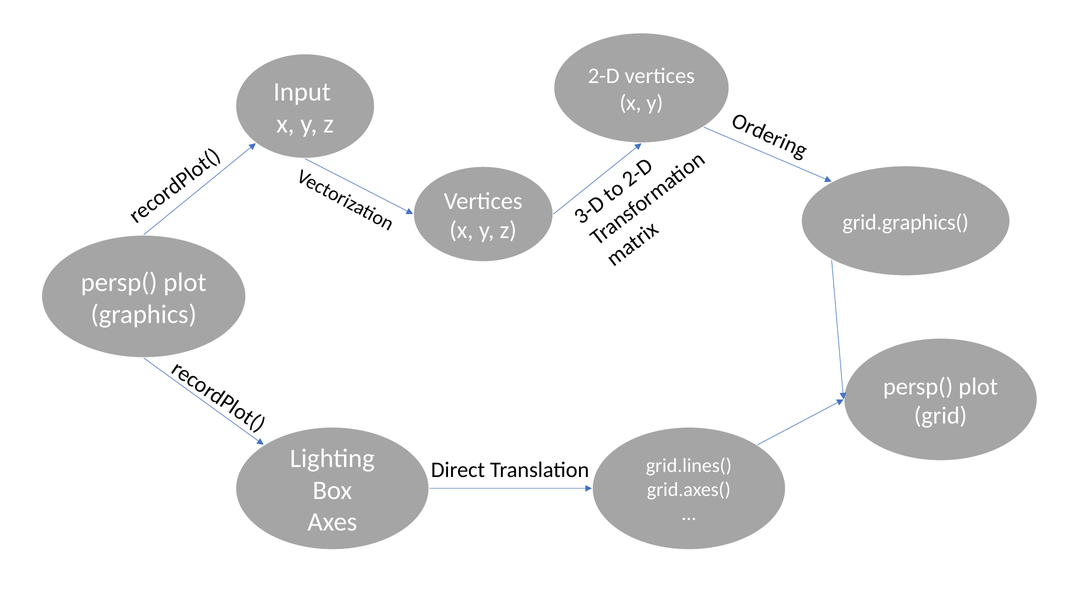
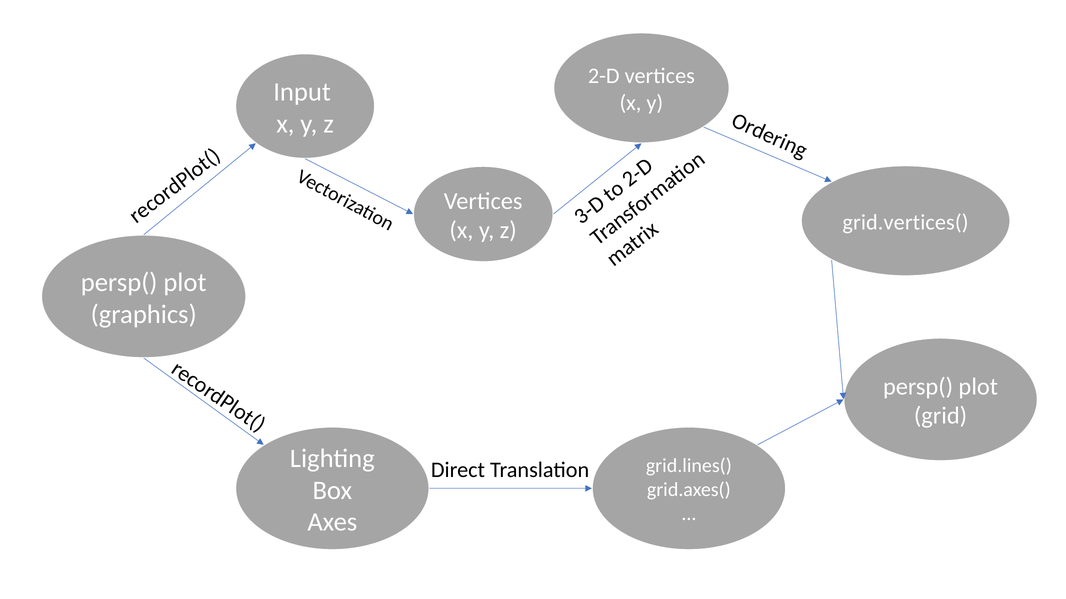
grid.graphics(: grid.graphics( -> grid.vertices( (905, 223)
